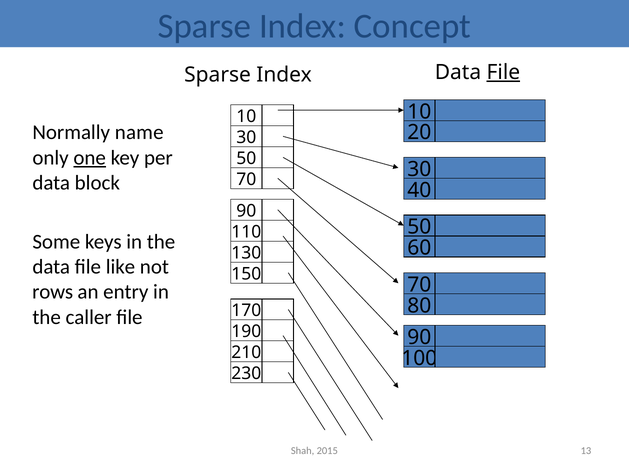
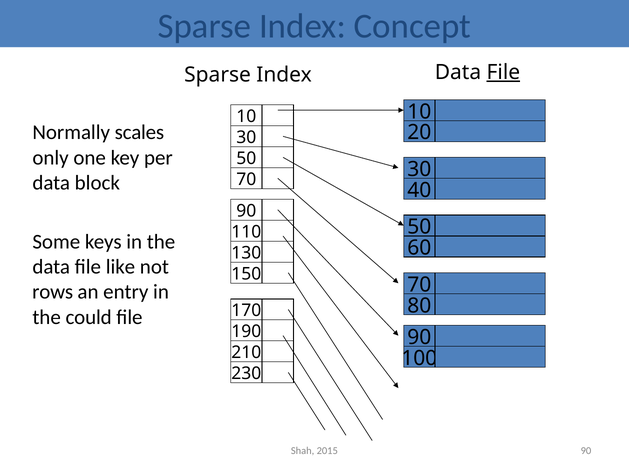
name: name -> scales (139, 132)
one underline: present -> none (90, 158)
caller: caller -> could (89, 317)
2015 13: 13 -> 90 (586, 450)
